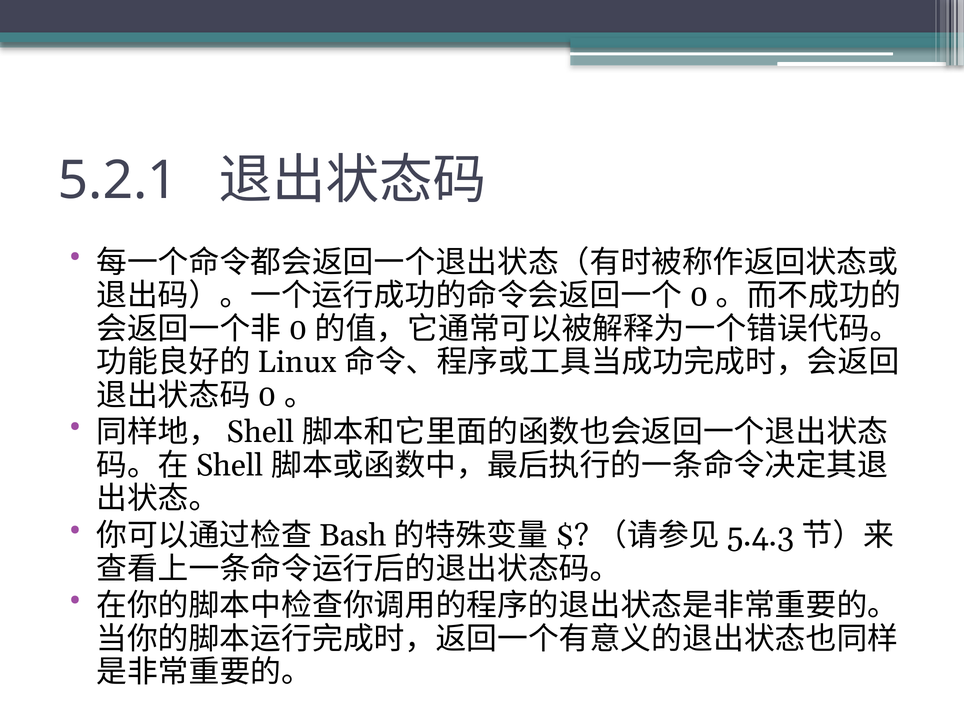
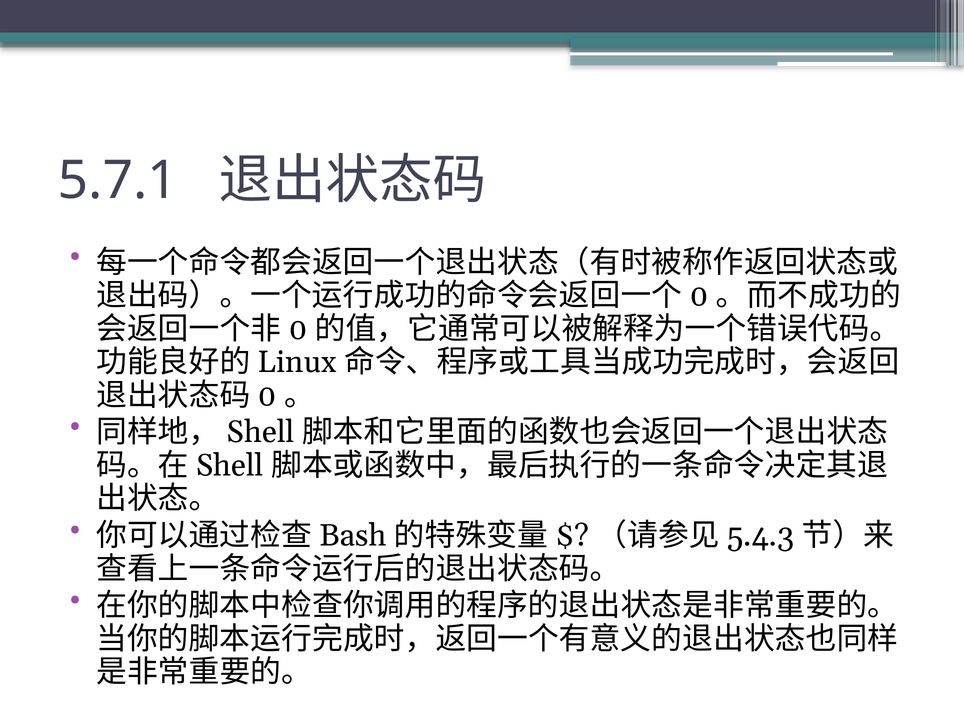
5.2.1: 5.2.1 -> 5.7.1 (118, 180)
